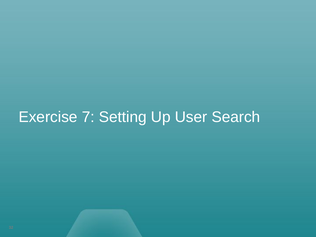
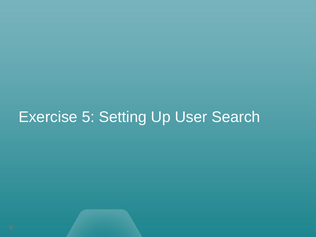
7: 7 -> 5 (88, 117)
